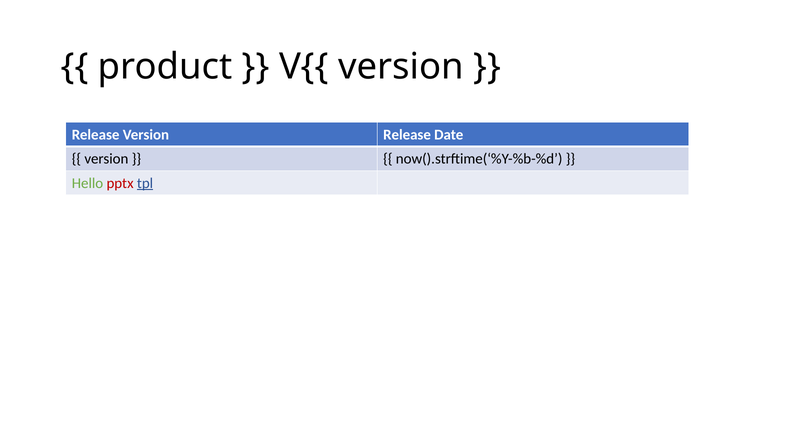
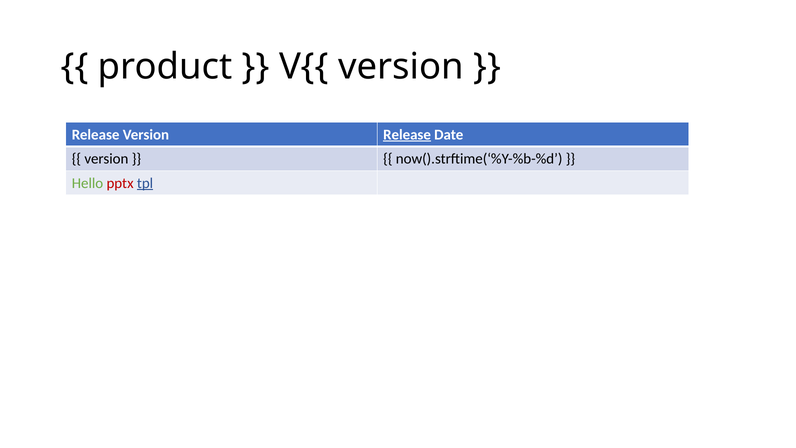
Release underline: none -> present (407, 135)
